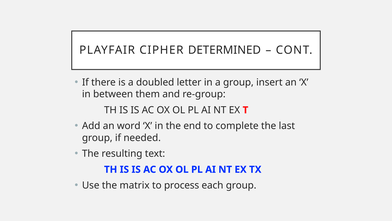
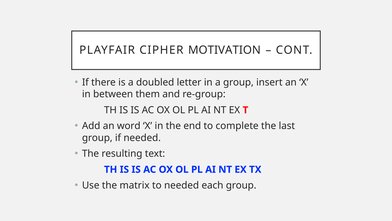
DETERMINED: DETERMINED -> MOTIVATION (224, 50)
to process: process -> needed (182, 185)
